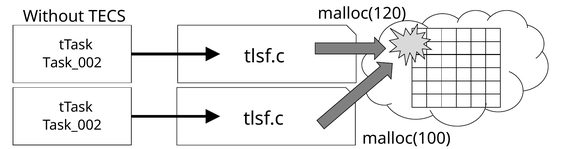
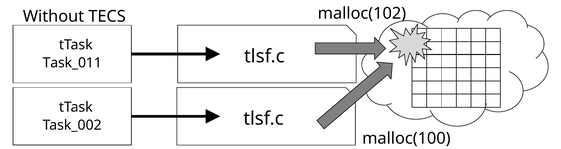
malloc(120: malloc(120 -> malloc(102 (362, 13)
Task_002: Task_002 -> Task_011 (72, 63)
